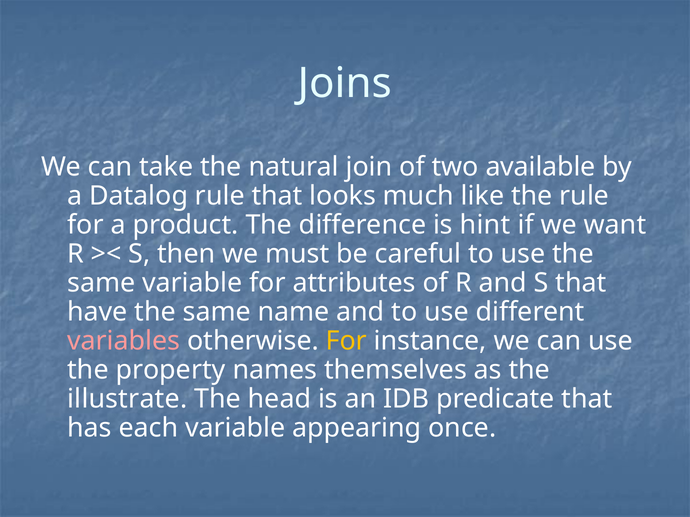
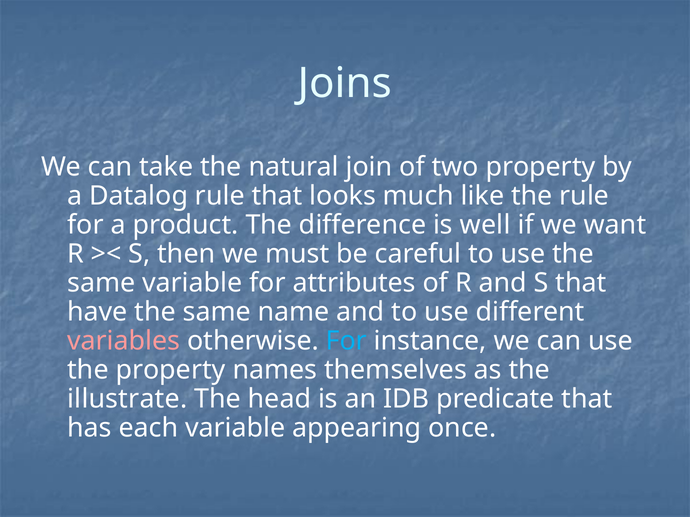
two available: available -> property (540, 167)
hint: hint -> well (485, 225)
For colour: yellow -> light blue (346, 341)
